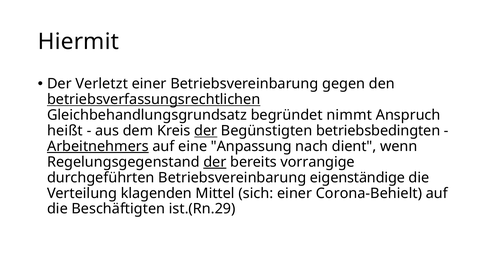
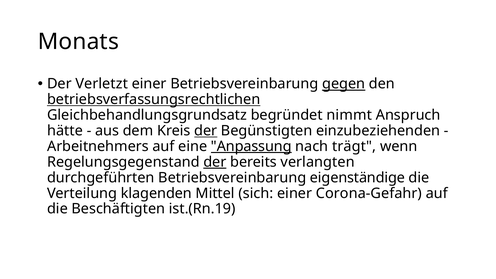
Hiermit: Hiermit -> Monats (78, 42)
gegen underline: none -> present (344, 84)
heißt: heißt -> hätte (65, 131)
betriebsbedingten: betriebsbedingten -> einzubeziehenden (378, 131)
Arbeitnehmers underline: present -> none (98, 146)
Anpassung underline: none -> present (251, 146)
dient: dient -> trägt (354, 146)
vorrangige: vorrangige -> verlangten (318, 162)
Corona-Behielt: Corona-Behielt -> Corona-Gefahr (369, 193)
ist.(Rn.29: ist.(Rn.29 -> ist.(Rn.19 (202, 209)
